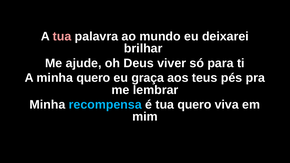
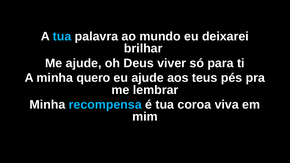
tua colour: pink -> light blue (62, 36)
eu graça: graça -> ajude (148, 78)
tua quero: quero -> coroa (194, 105)
